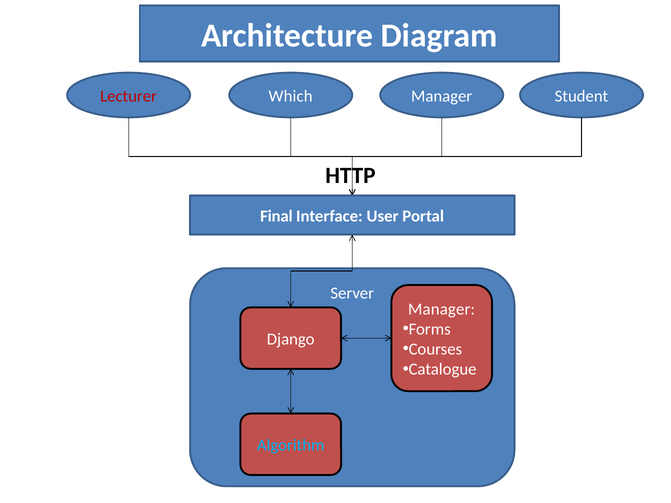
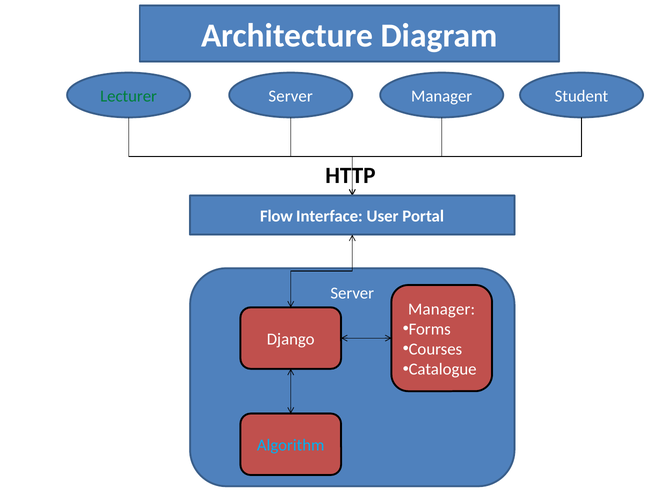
Lecturer colour: red -> green (129, 96)
Which: Which -> Server (291, 96)
Final: Final -> Flow (276, 216)
